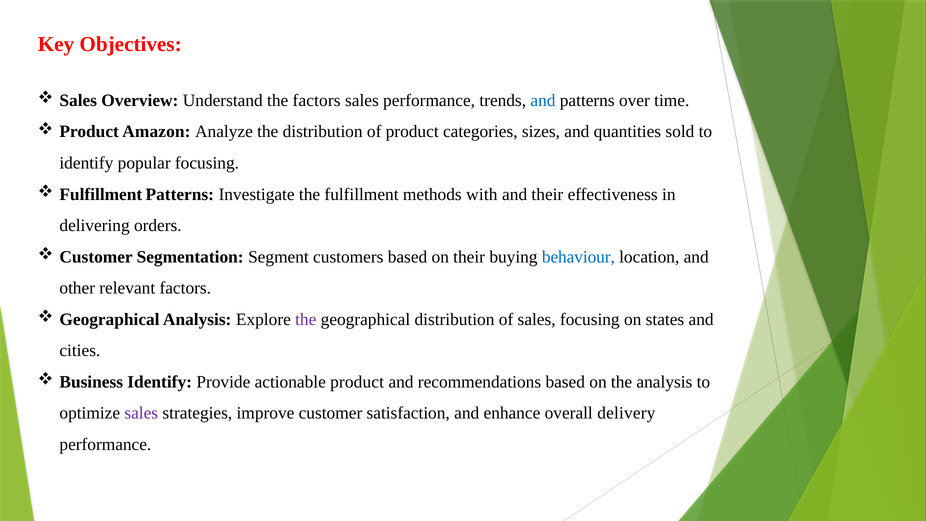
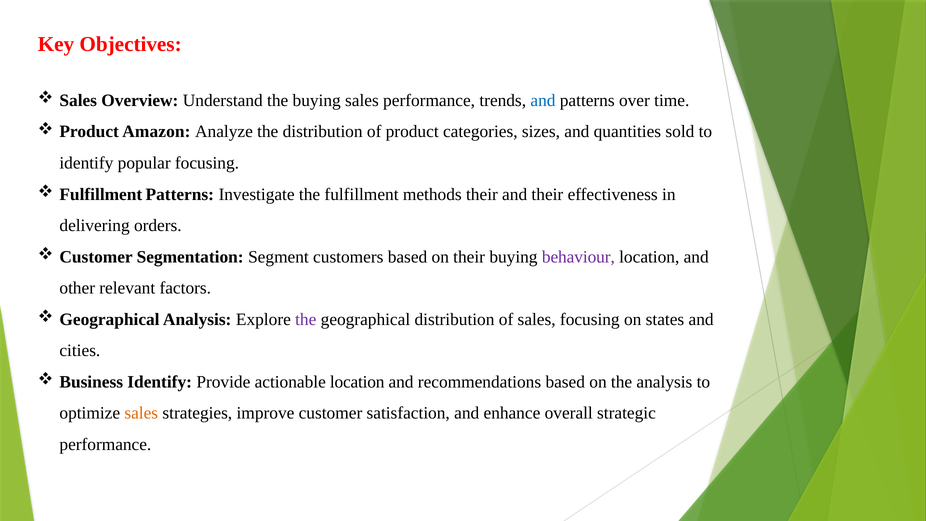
the factors: factors -> buying (317, 100)
methods with: with -> their (482, 194)
behaviour colour: blue -> purple (578, 257)
actionable product: product -> location (357, 382)
sales colour: purple -> orange (141, 413)
delivery: delivery -> strategic (626, 413)
